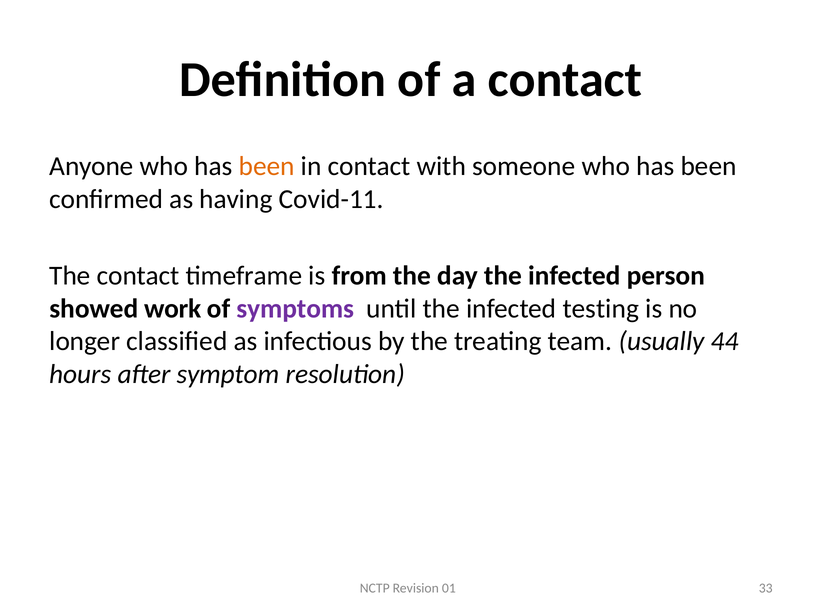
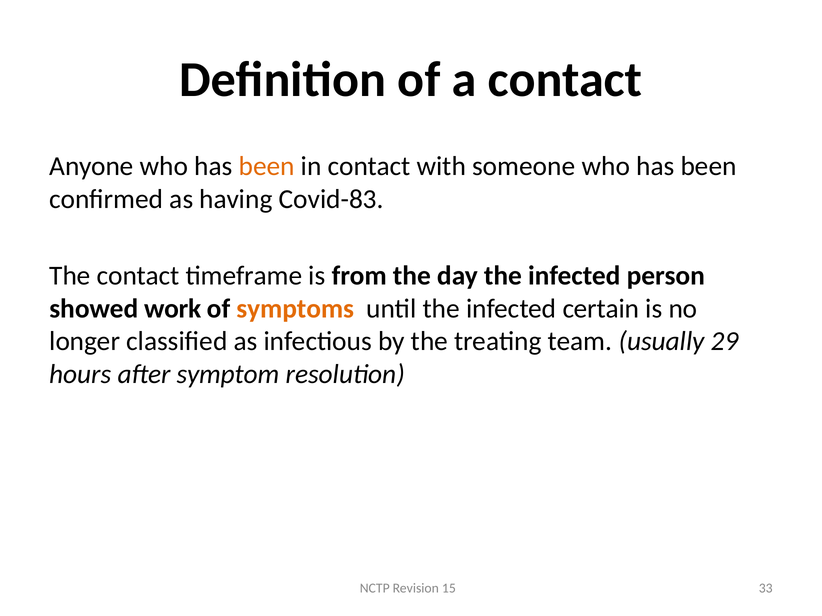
Covid-11: Covid-11 -> Covid-83 (331, 199)
symptoms colour: purple -> orange (295, 309)
testing: testing -> certain (601, 309)
44: 44 -> 29 (725, 342)
01: 01 -> 15 (449, 589)
